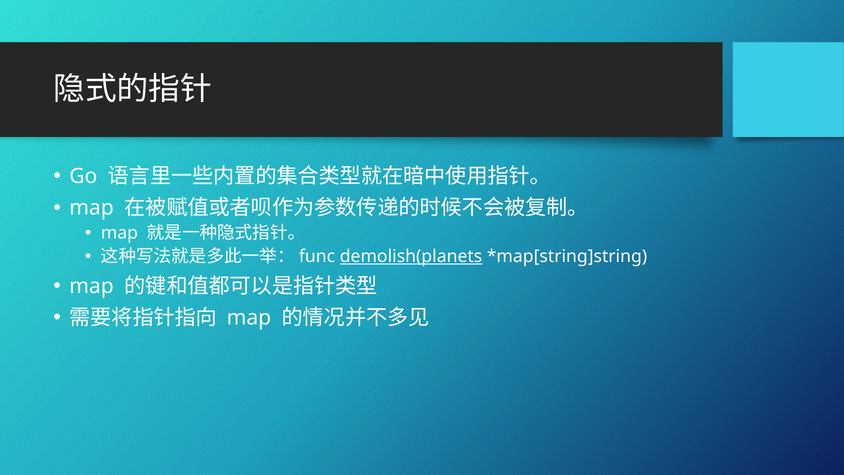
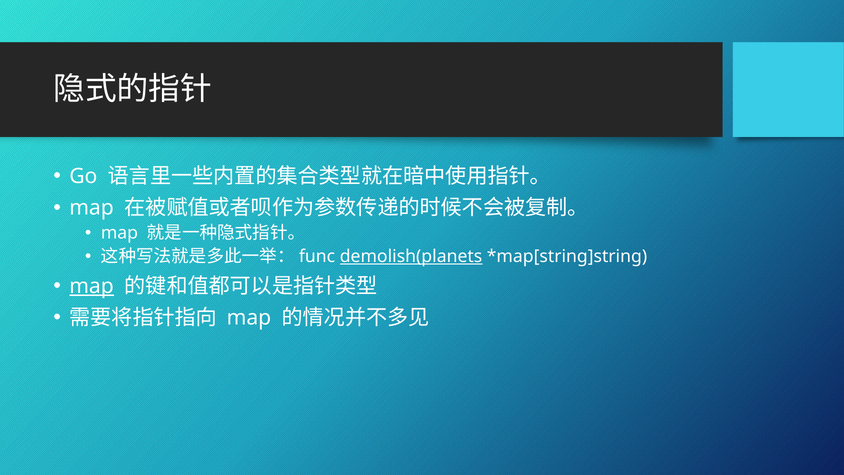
map underline: none -> present (92, 286)
